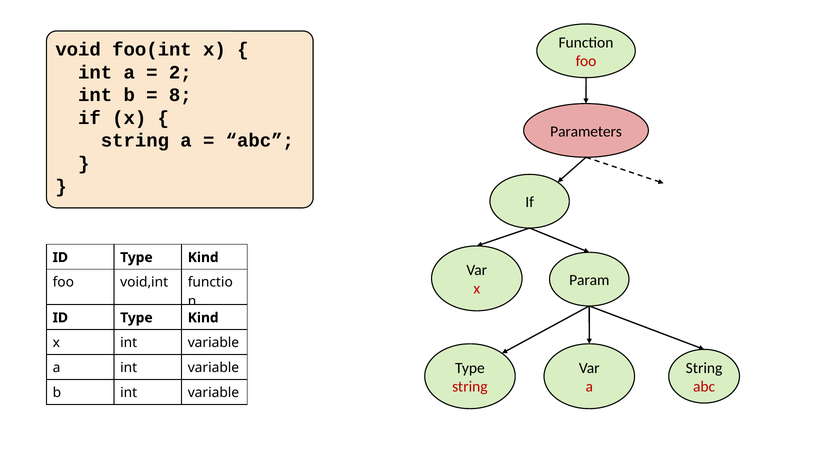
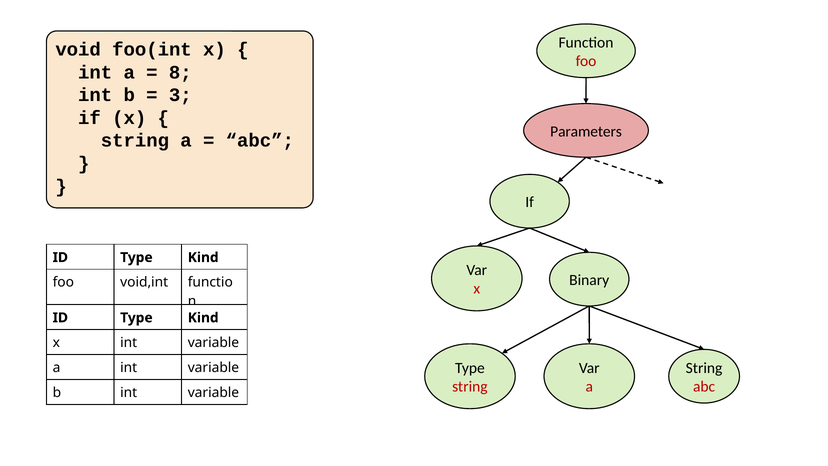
2: 2 -> 8 (180, 72)
8: 8 -> 3 (180, 95)
Param: Param -> Binary (589, 280)
